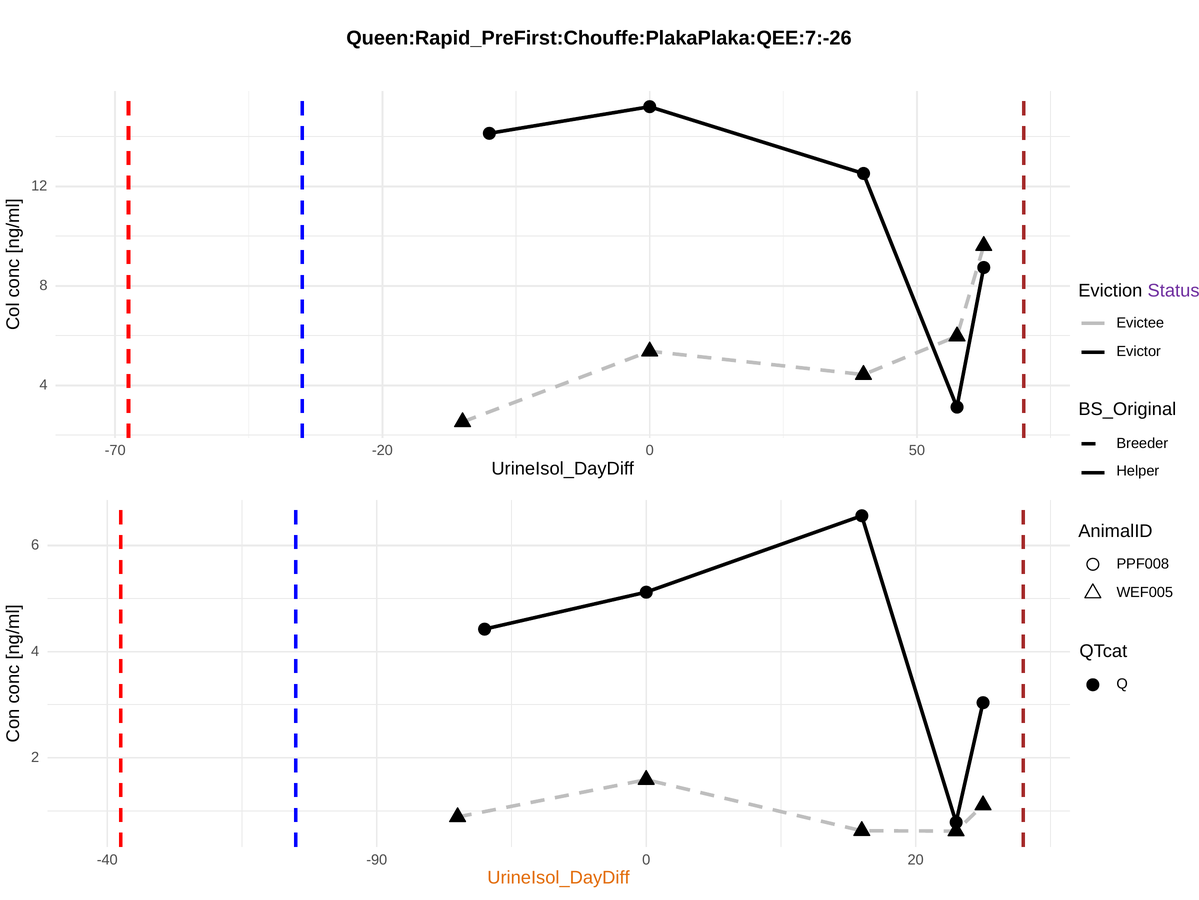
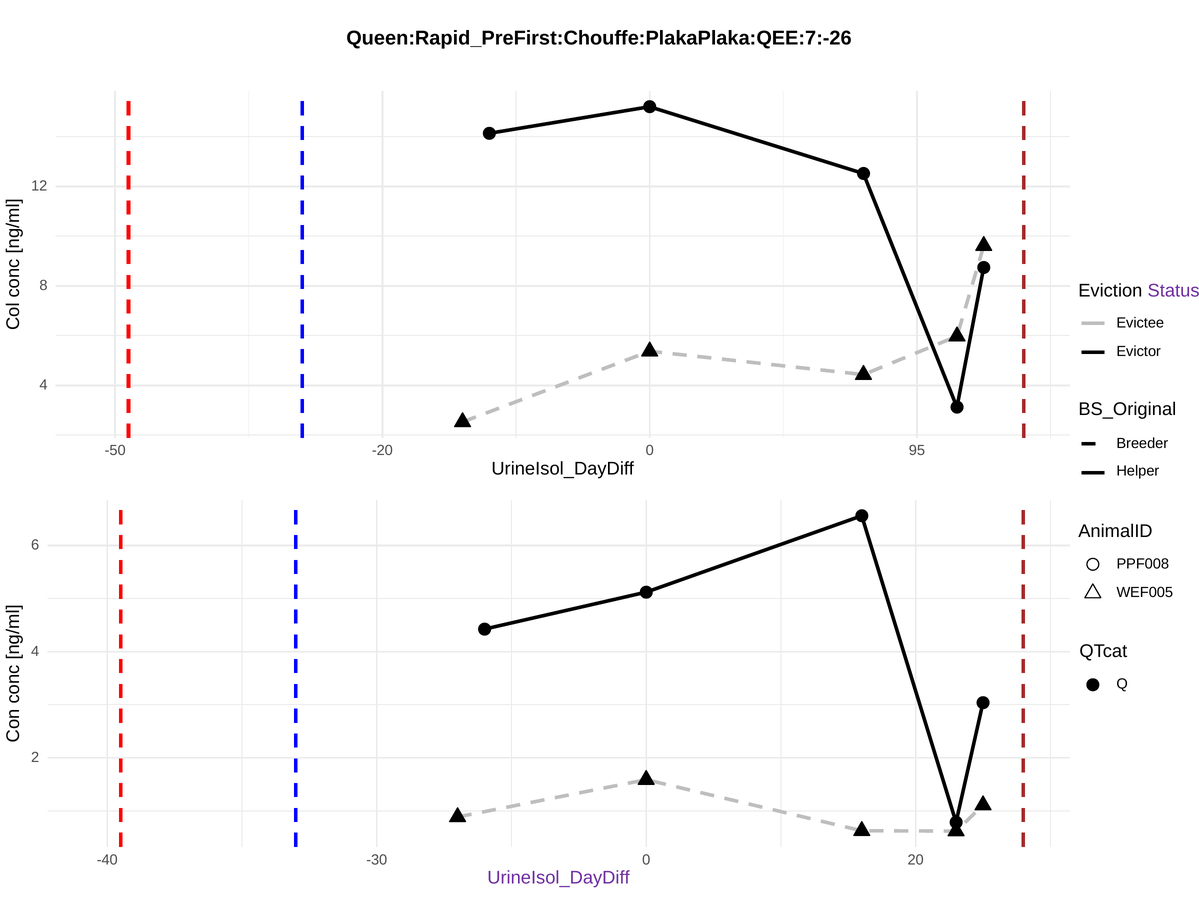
-70: -70 -> -50 (115, 450)
50: 50 -> 95 (917, 450)
-90: -90 -> -30 (377, 859)
UrineIsol_DayDiff colour: orange -> purple (558, 877)
